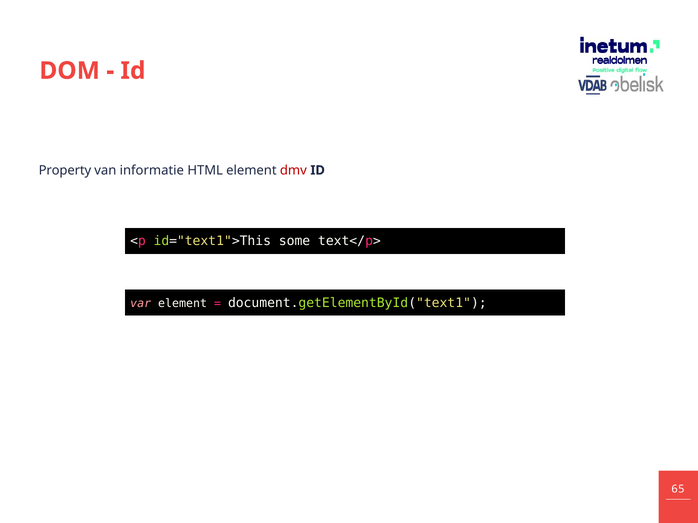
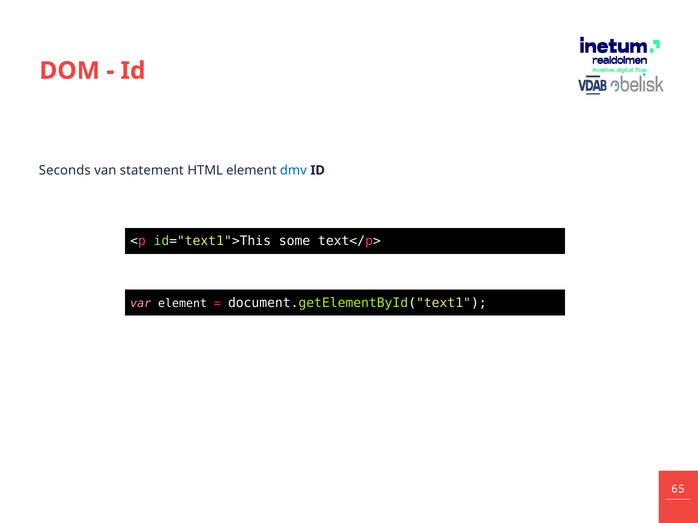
Property: Property -> Seconds (65, 170)
informatie: informatie -> statement (152, 170)
dmv colour: red -> blue (293, 170)
